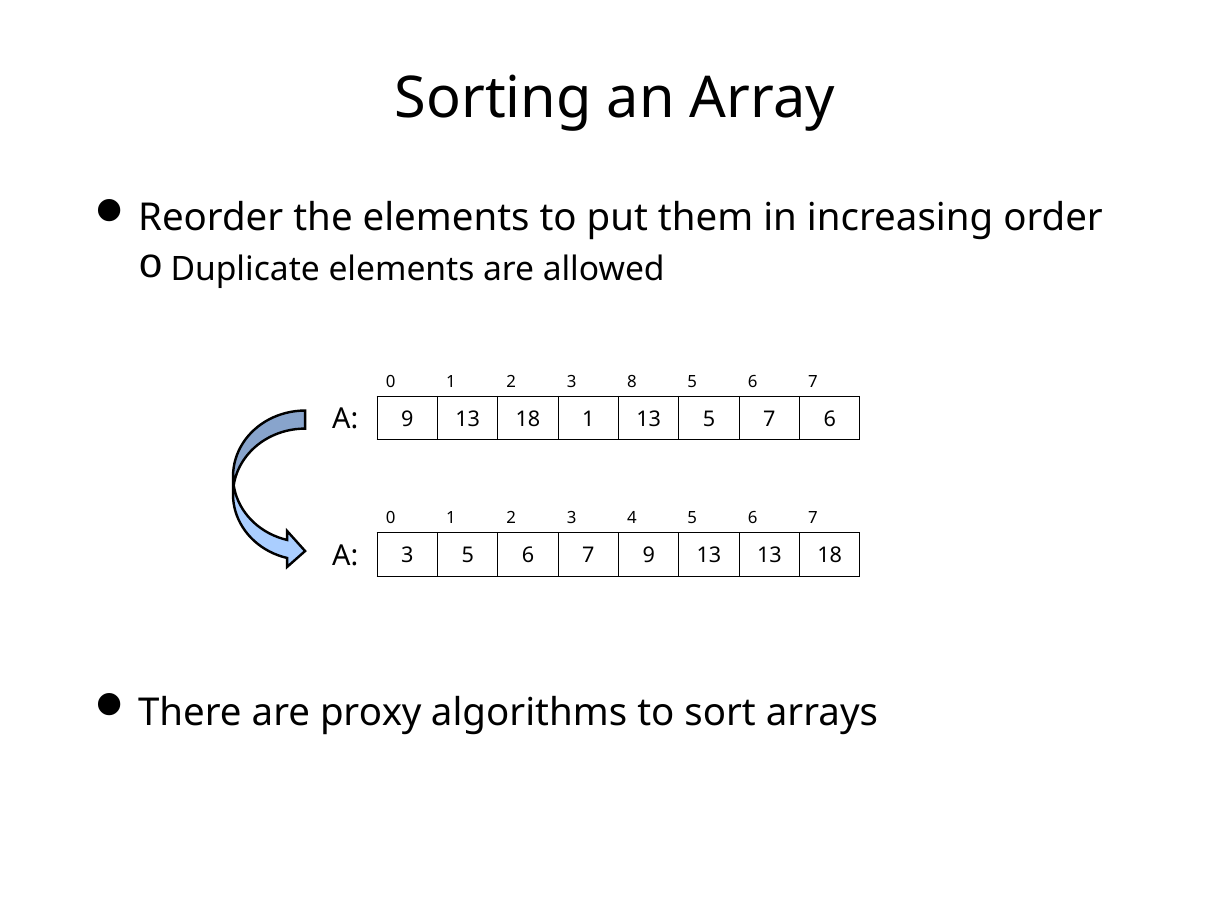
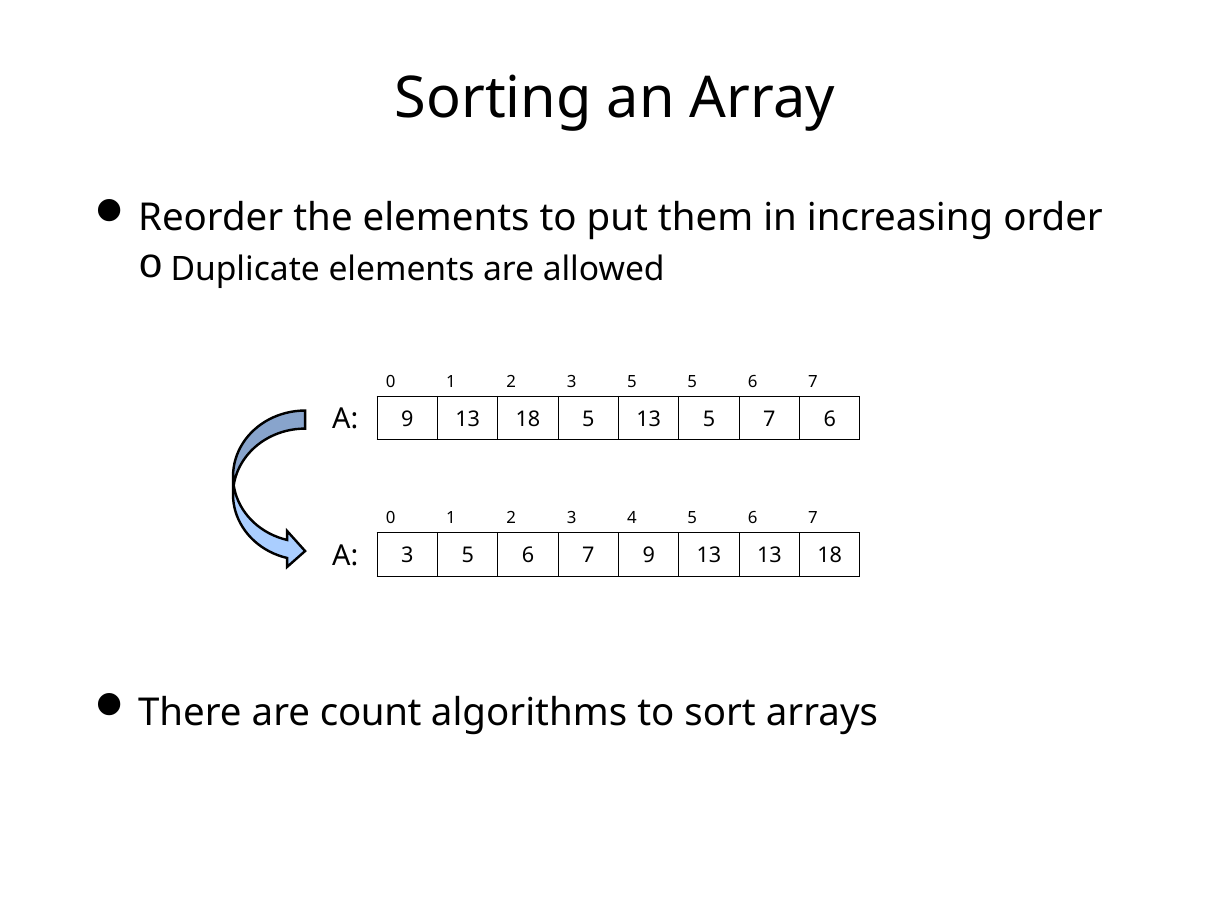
2 3 8: 8 -> 5 (632, 382)
18 1: 1 -> 5 (588, 419)
proxy: proxy -> count (371, 713)
